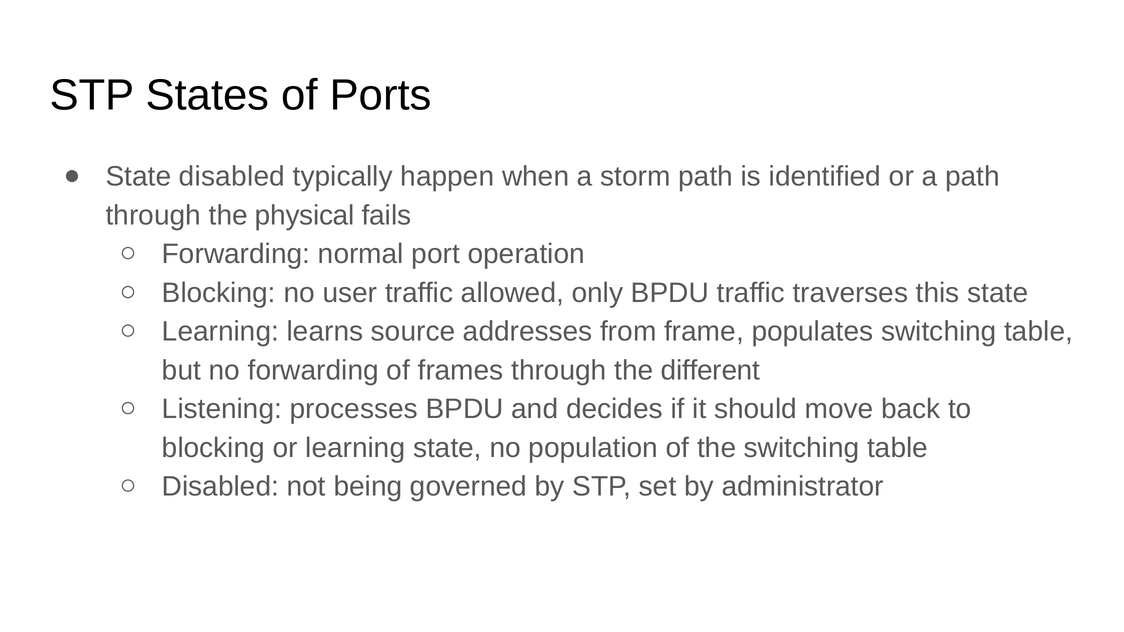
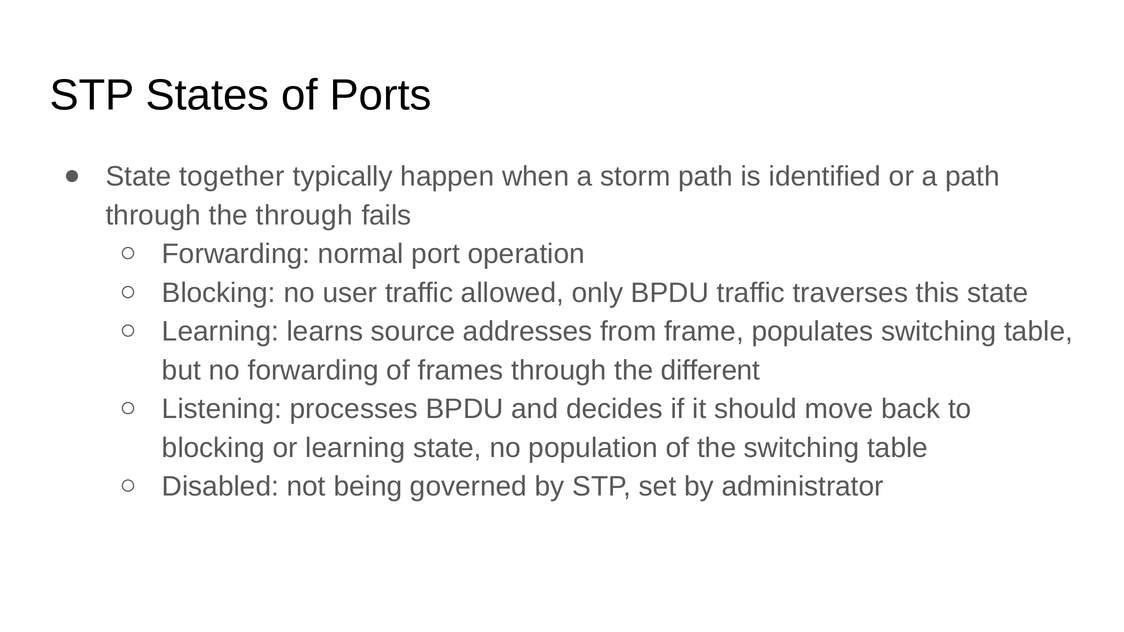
State disabled: disabled -> together (232, 177)
the physical: physical -> through (304, 216)
